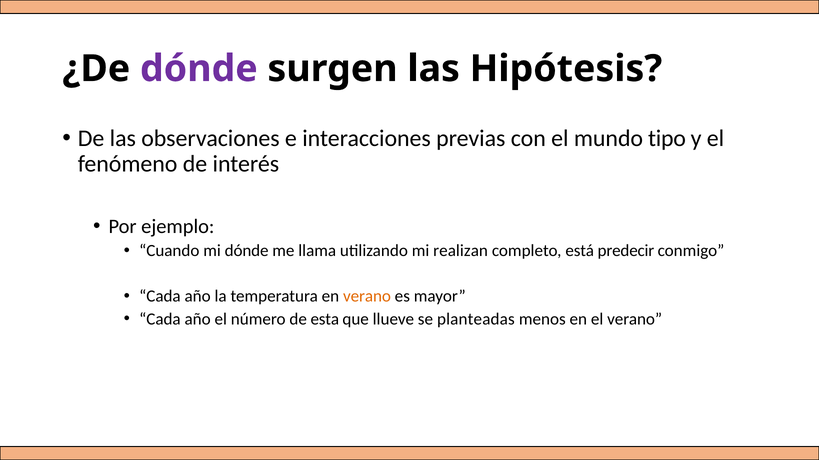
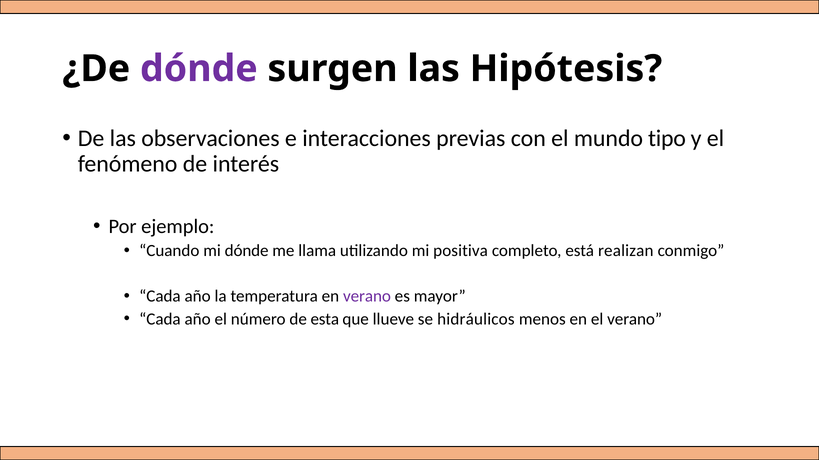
realizan: realizan -> positiva (461, 251)
predecir: predecir -> realizan (626, 251)
verano colour: orange -> purple (367, 297)
planteadas: planteadas -> hidráulicos (476, 319)
